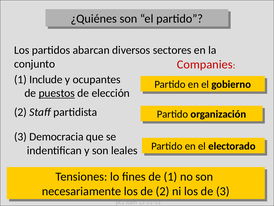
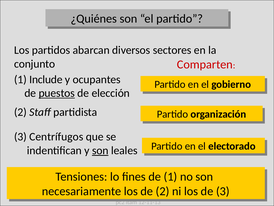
Companies: Companies -> Comparten (205, 64)
Democracia: Democracia -> Centrífugos (56, 136)
son underline: none -> present (100, 150)
